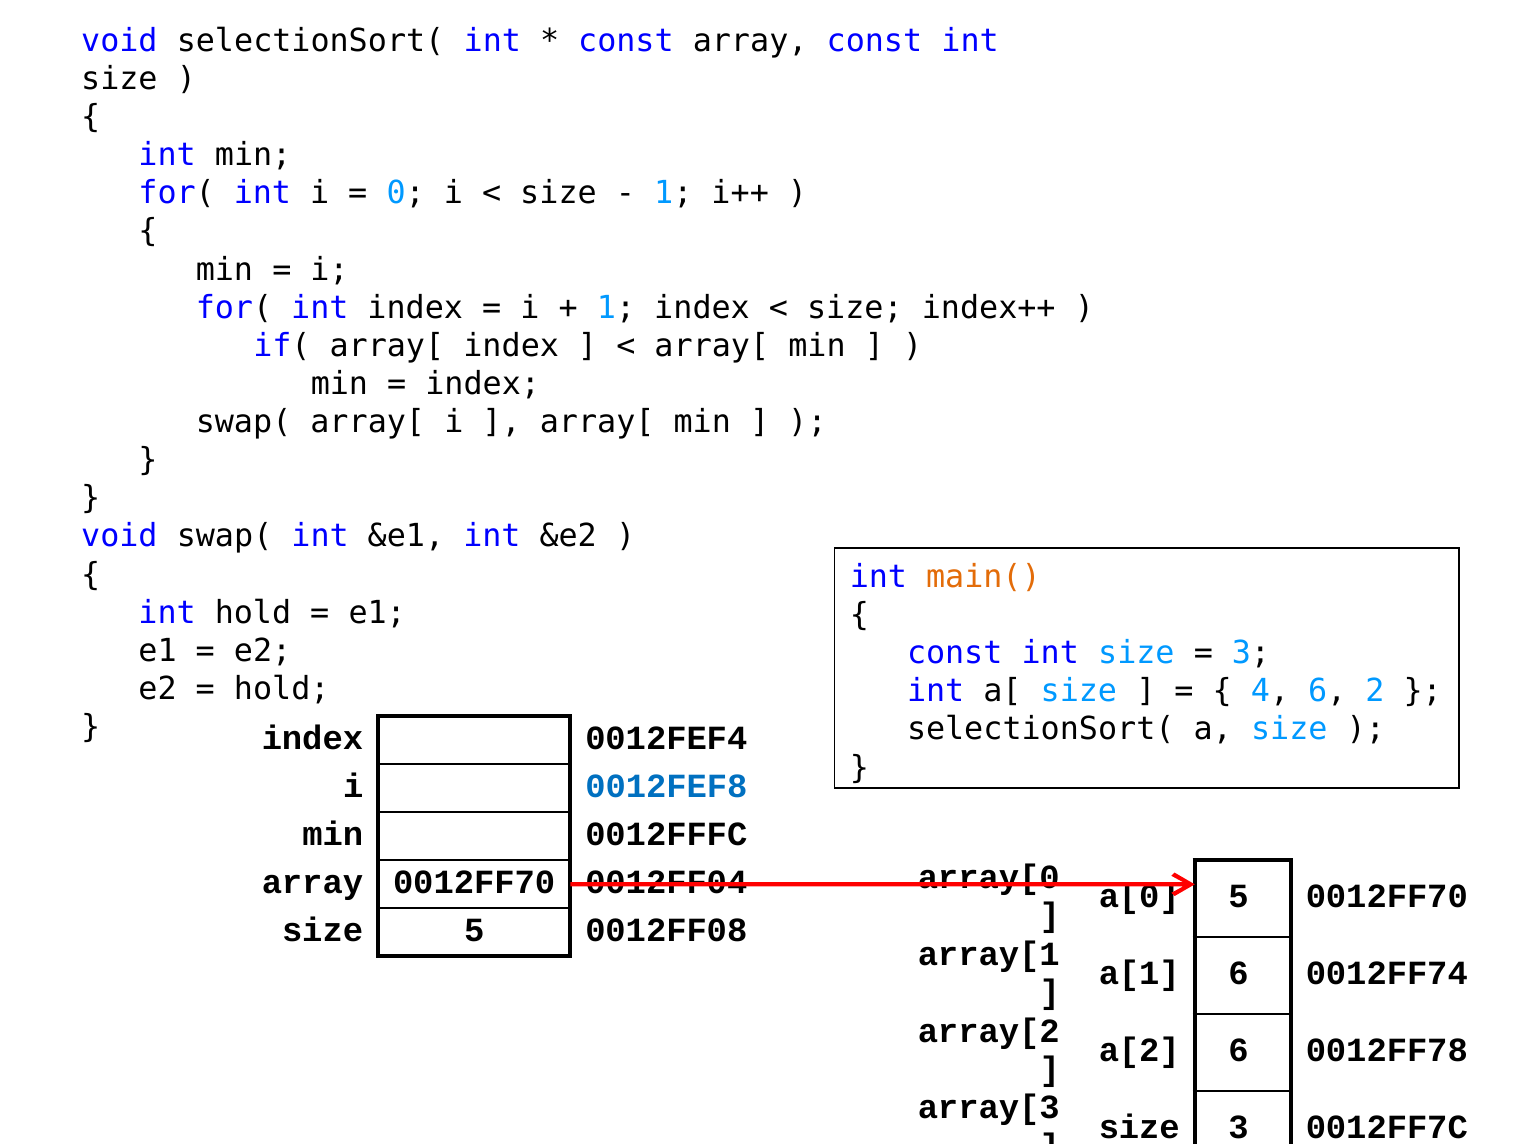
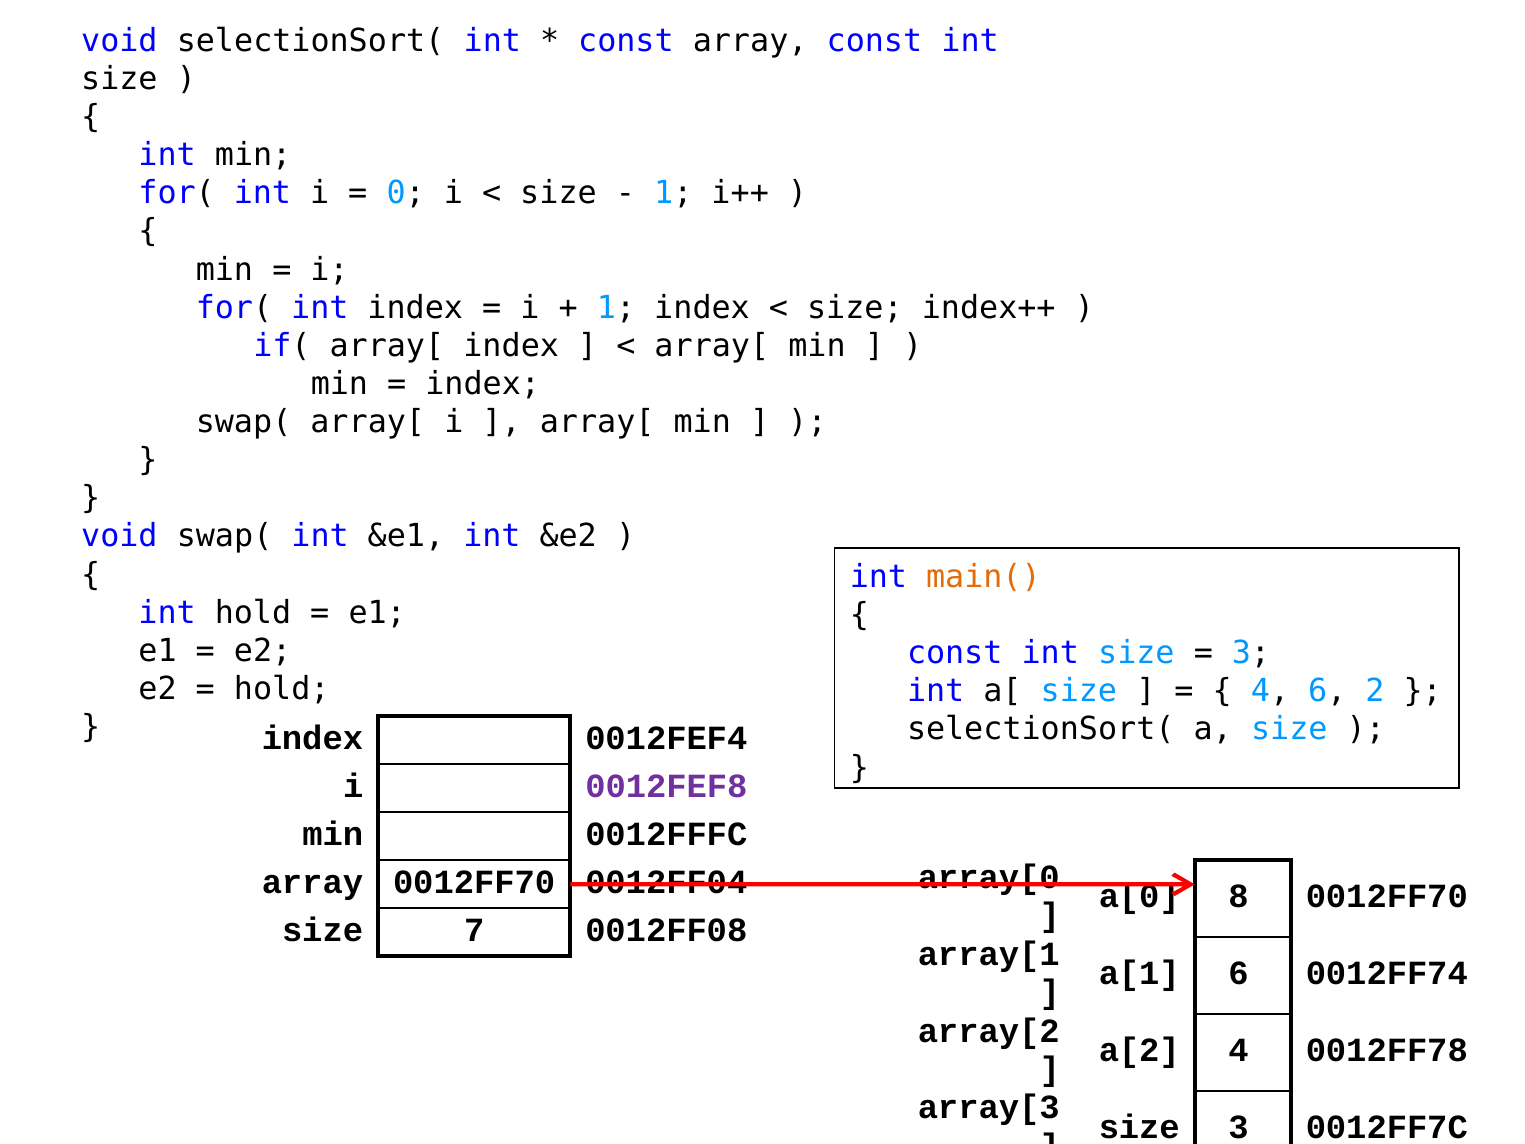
0012FEF8 colour: blue -> purple (666, 786)
a[0 5: 5 -> 8 (1238, 896)
size 5: 5 -> 7 (474, 930)
a[2 6: 6 -> 4 (1238, 1050)
